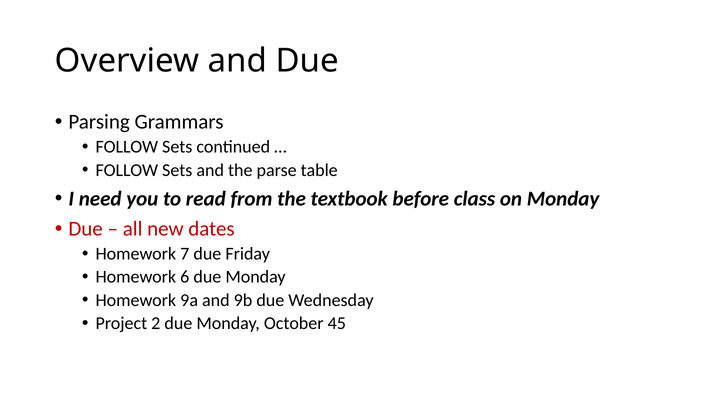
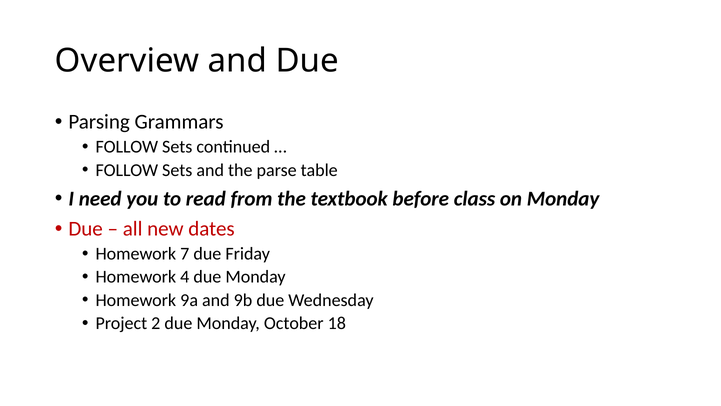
6: 6 -> 4 (185, 277)
45: 45 -> 18 (337, 323)
